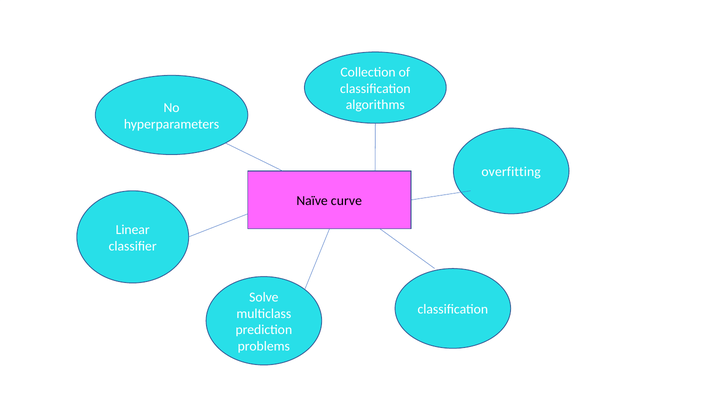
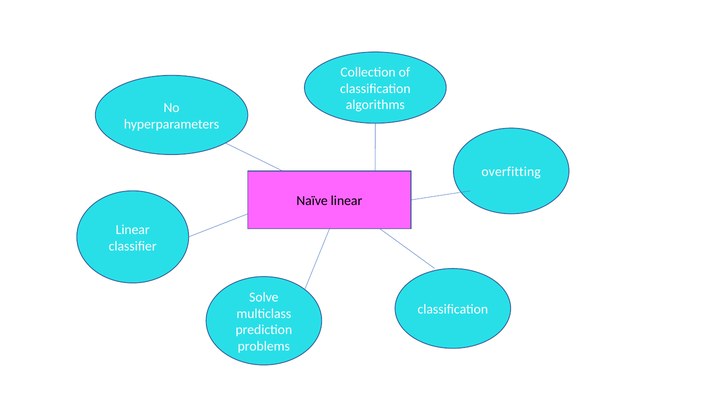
Naïve curve: curve -> linear (347, 201)
